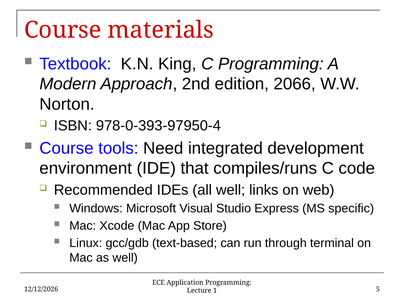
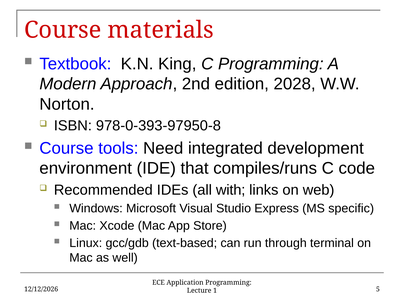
2066: 2066 -> 2028 (295, 84)
978-0-393-97950-4: 978-0-393-97950-4 -> 978-0-393-97950-8 (158, 126)
all well: well -> with (231, 190)
